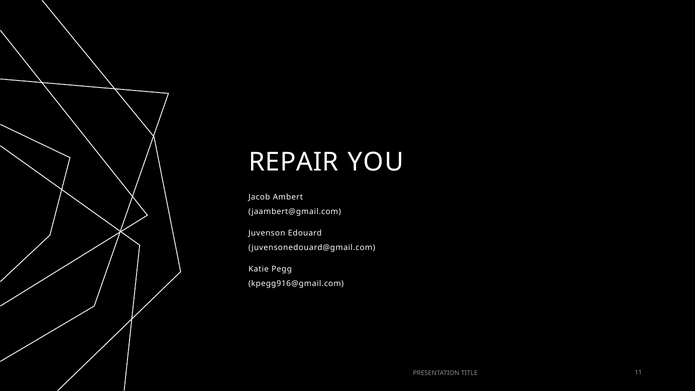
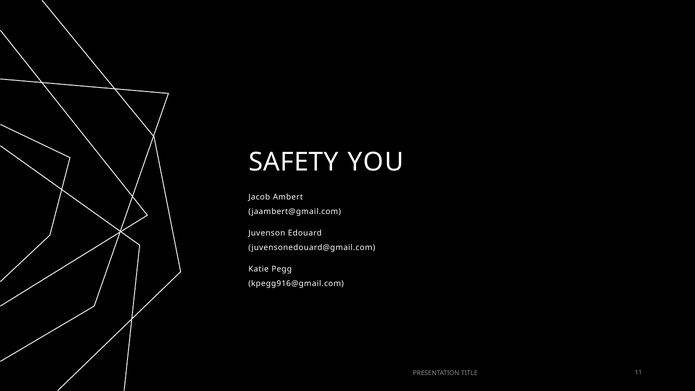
REPAIR: REPAIR -> SAFETY (294, 162)
